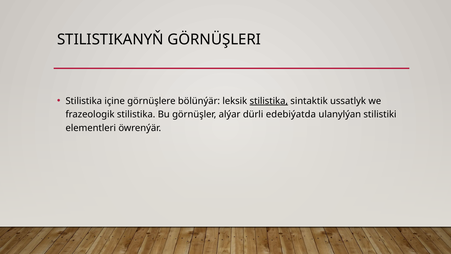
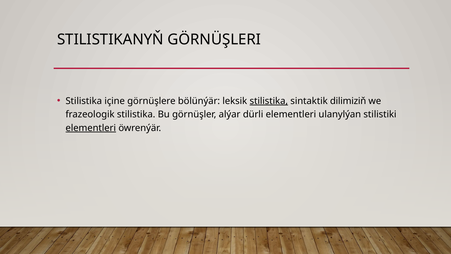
ussatlyk: ussatlyk -> dilimiziň (348, 101)
dürli edebiýatda: edebiýatda -> elementleri (291, 114)
elementleri underline: none -> present (91, 128)
